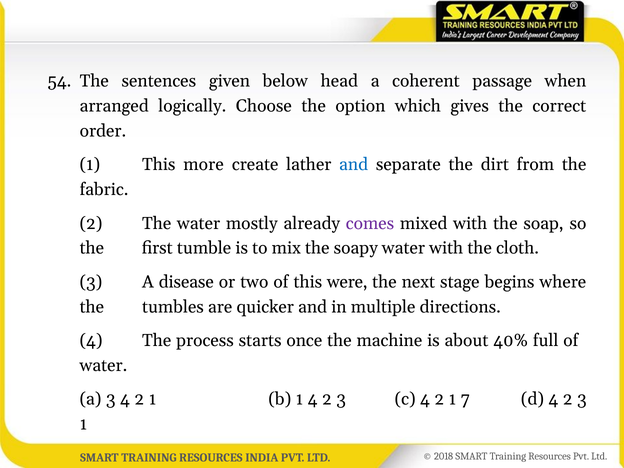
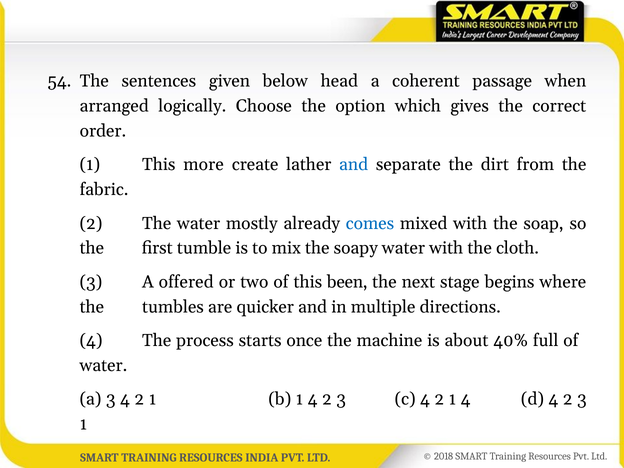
comes colour: purple -> blue (370, 223)
disease: disease -> offered (186, 282)
were: were -> been (347, 282)
2 1 7: 7 -> 4 (466, 399)
